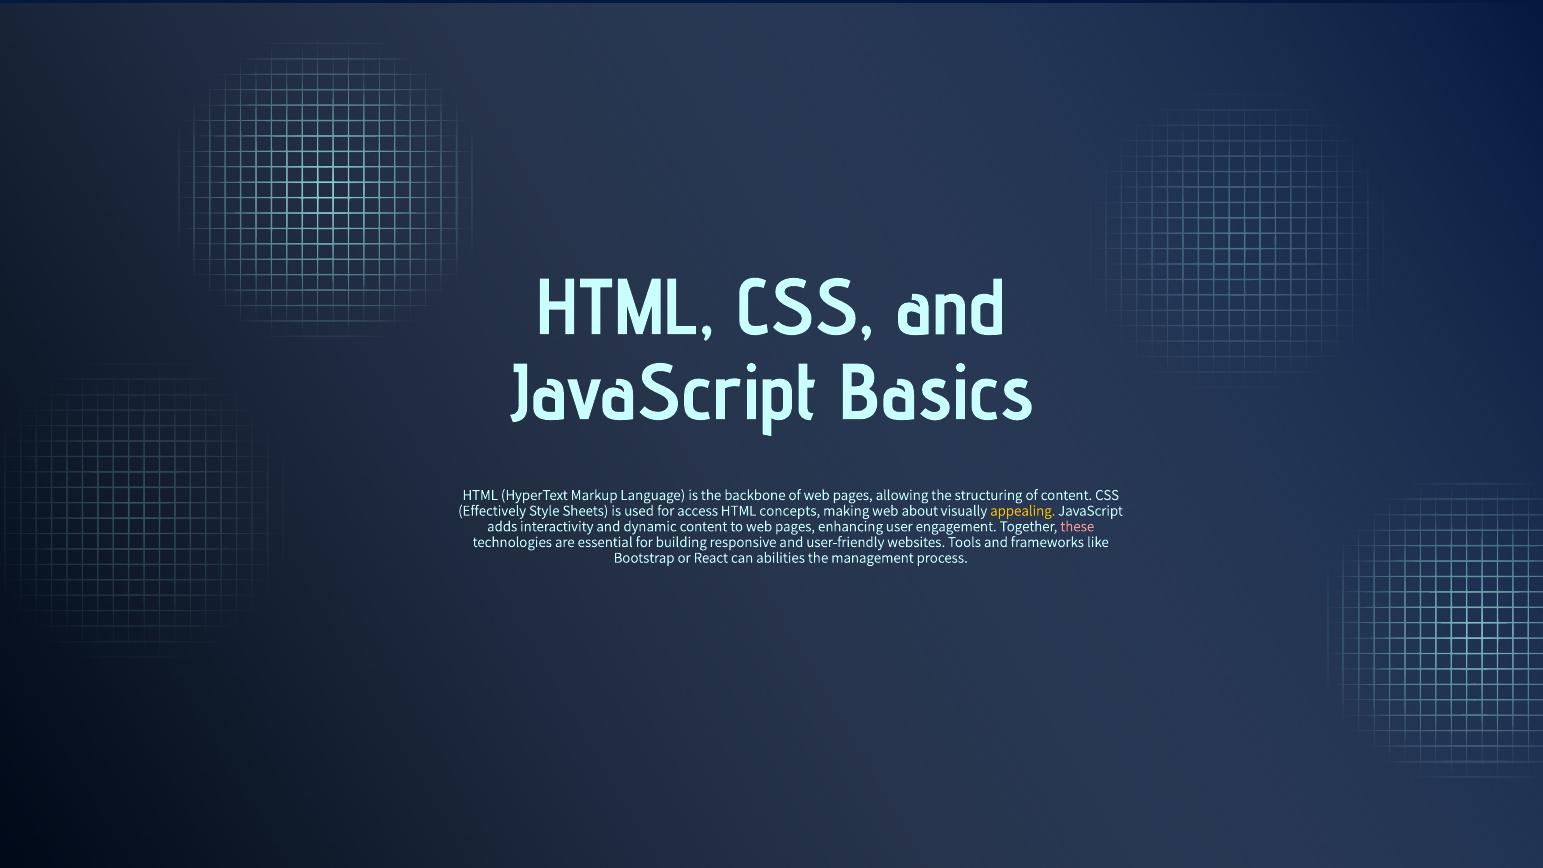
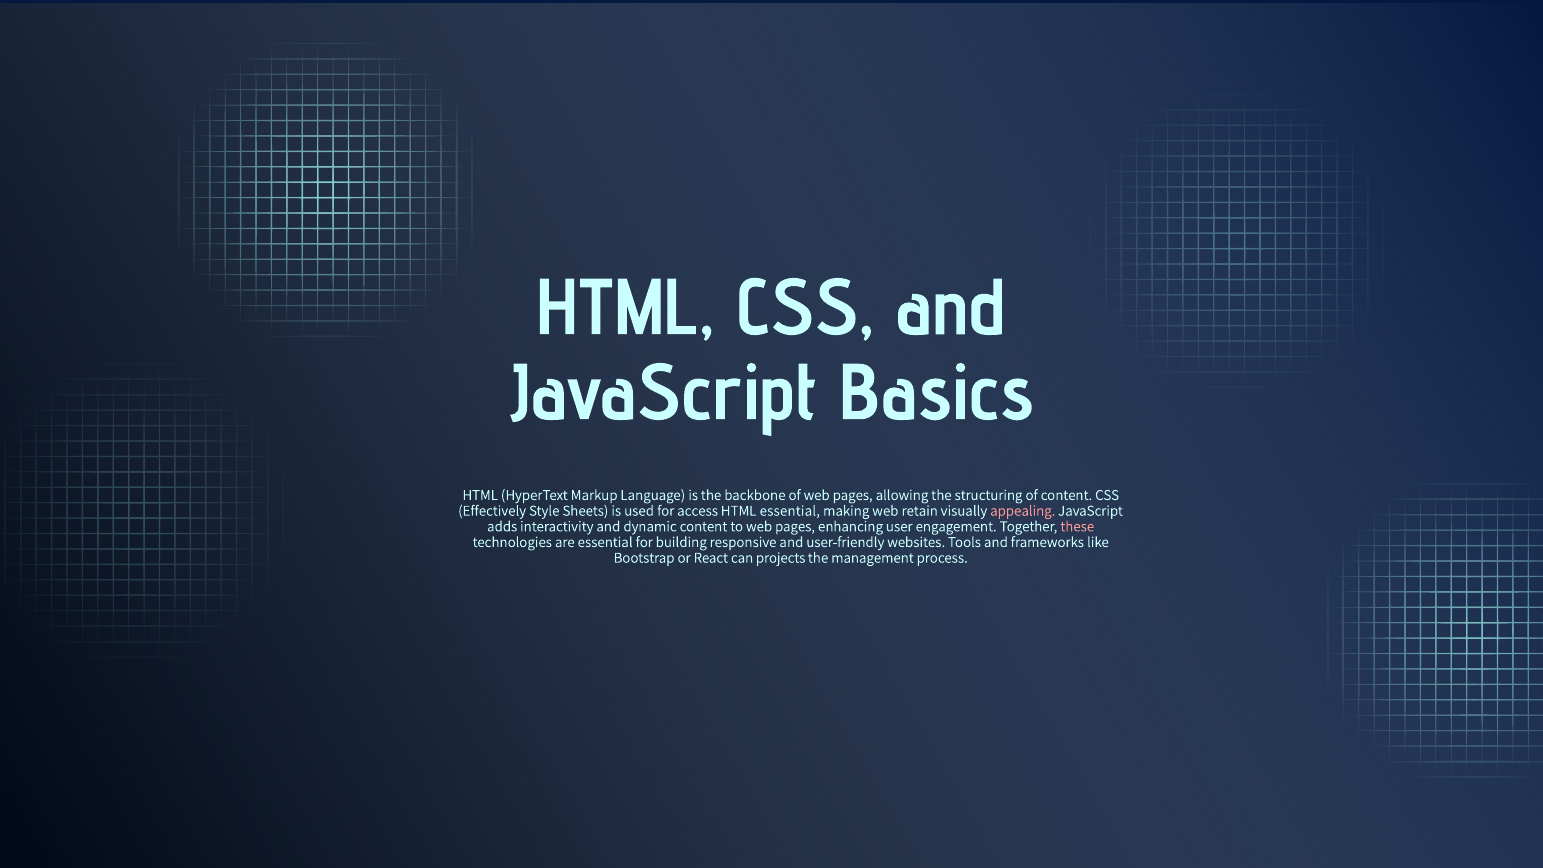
HTML concepts: concepts -> essential (790, 511)
about: about -> retain (920, 511)
appealing colour: yellow -> pink (1023, 511)
abilities: abilities -> projects (781, 558)
